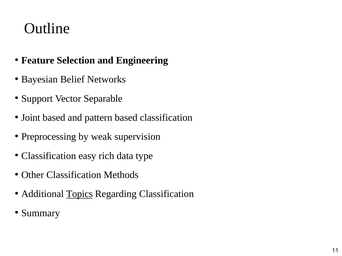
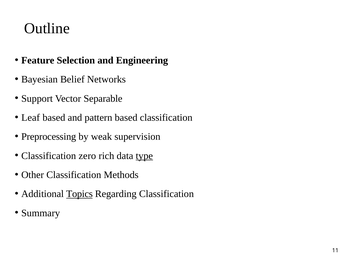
Joint: Joint -> Leaf (31, 118)
easy: easy -> zero (87, 156)
type underline: none -> present (144, 156)
